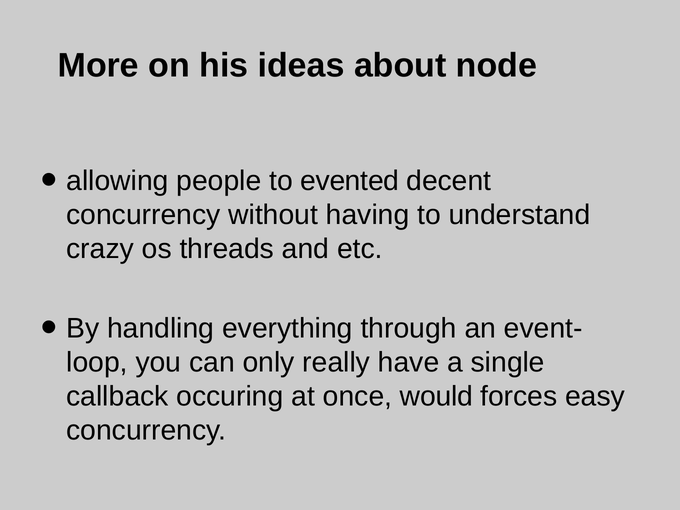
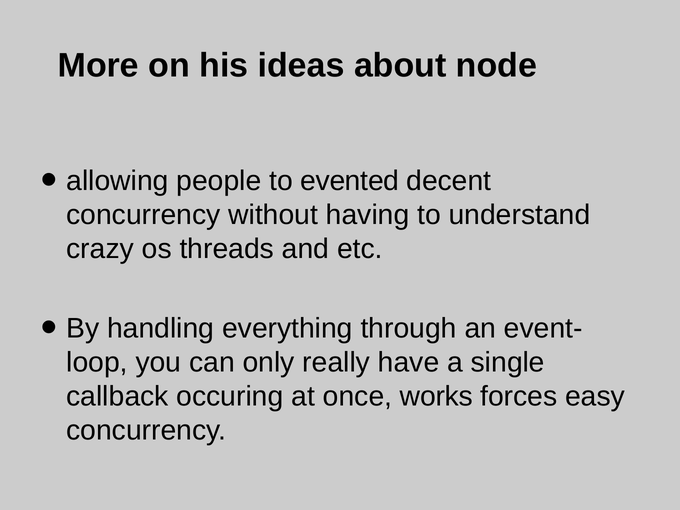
would: would -> works (436, 396)
